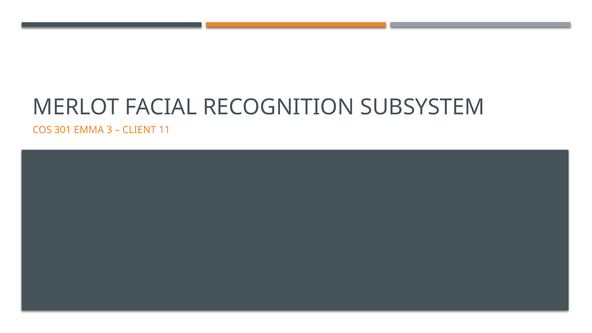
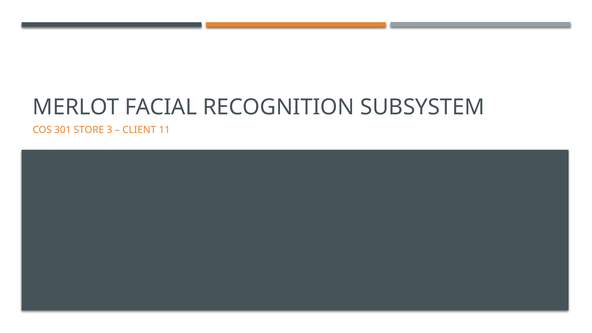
EMMA: EMMA -> STORE (89, 130)
